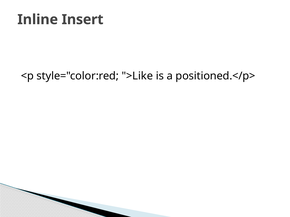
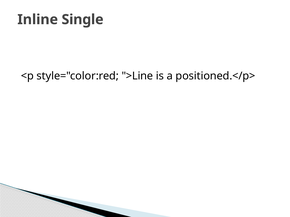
Insert: Insert -> Single (83, 20)
>Like: >Like -> >Line (137, 76)
